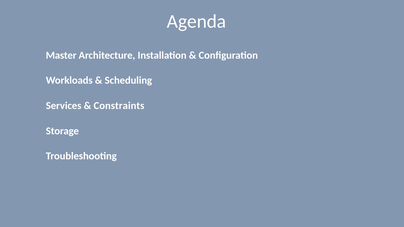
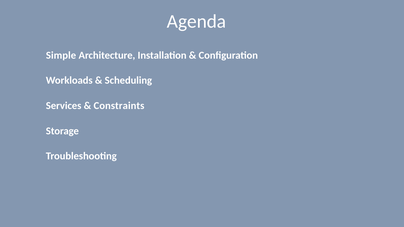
Master: Master -> Simple (61, 55)
